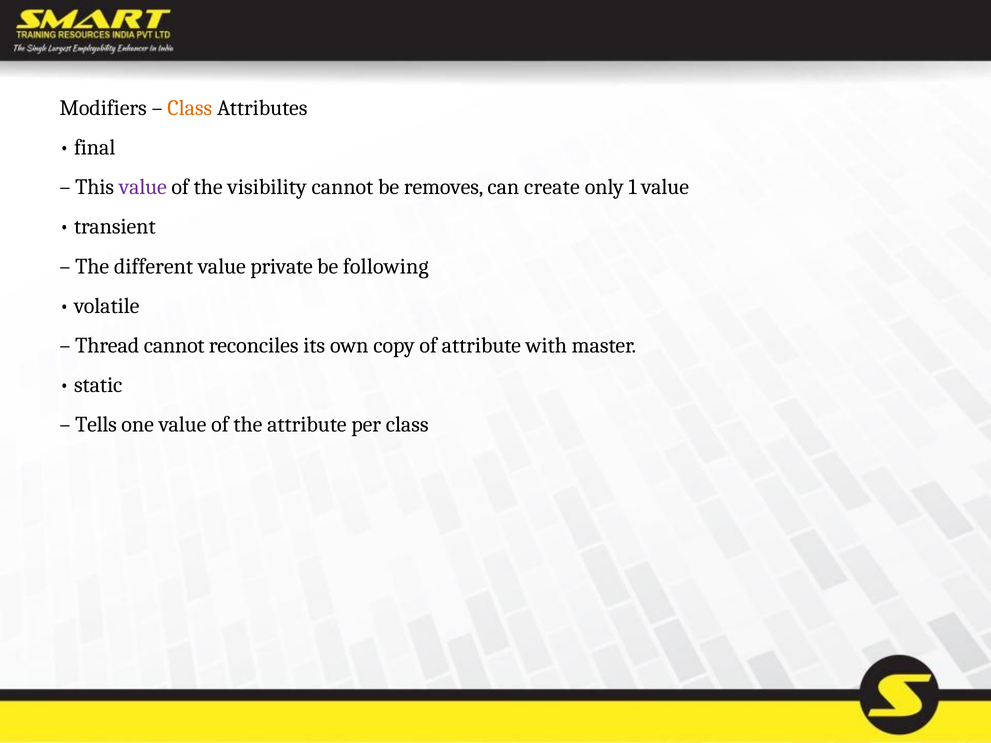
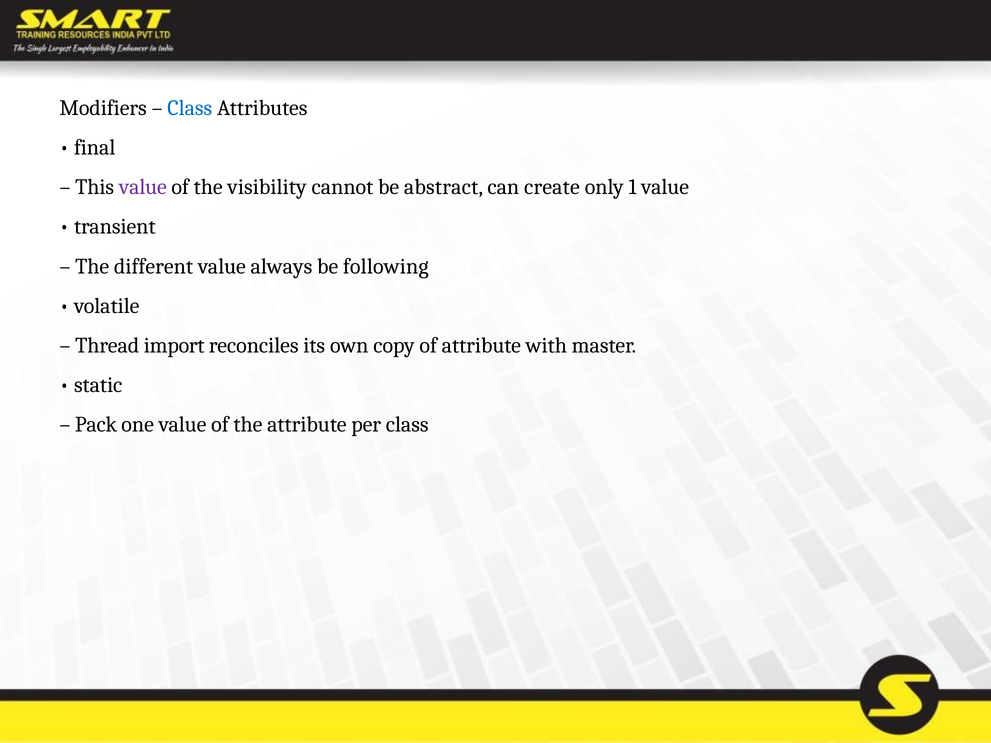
Class colour: orange -> blue (190, 108)
removes: removes -> abstract (443, 187)
private: private -> always (281, 266)
Thread cannot: cannot -> import (174, 346)
Tells: Tells -> Pack (96, 425)
